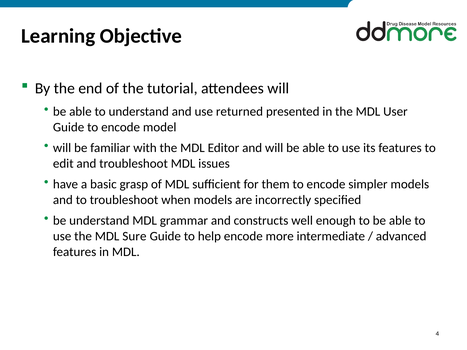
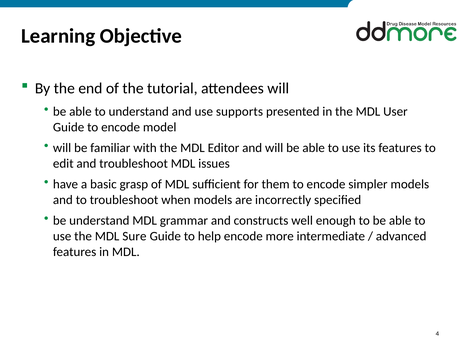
returned: returned -> supports (239, 112)
